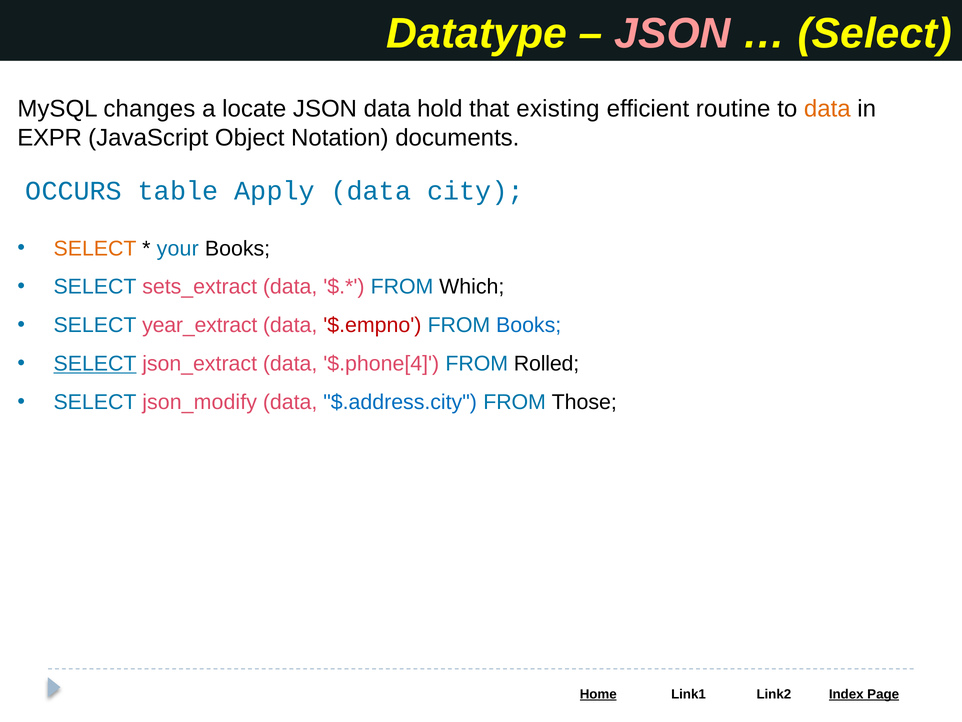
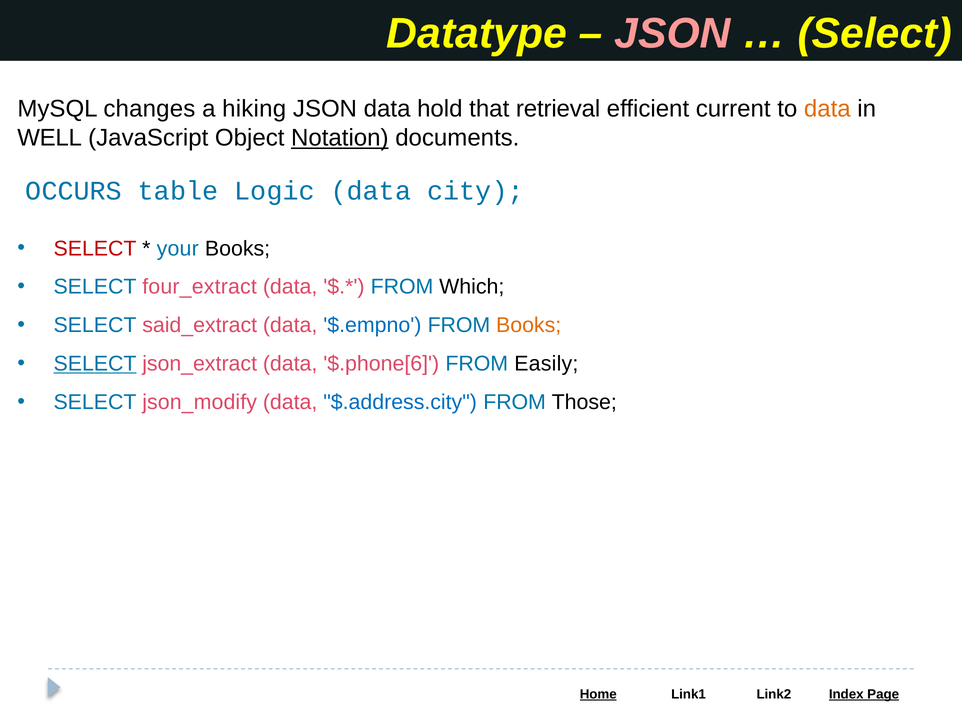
locate: locate -> hiking (254, 109)
existing: existing -> retrieval (558, 109)
routine: routine -> current (733, 109)
EXPR: EXPR -> WELL (50, 138)
Notation underline: none -> present (340, 138)
Apply: Apply -> Logic (275, 191)
SELECT colour: orange -> red (95, 248)
sets_extract: sets_extract -> four_extract (200, 287)
year_extract: year_extract -> said_extract (200, 325)
$.empno colour: red -> blue (372, 325)
Books colour: blue -> orange (529, 325)
$.phone[4: $.phone[4 -> $.phone[6 (381, 364)
Rolled: Rolled -> Easily (546, 364)
